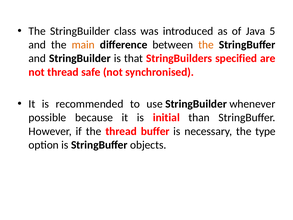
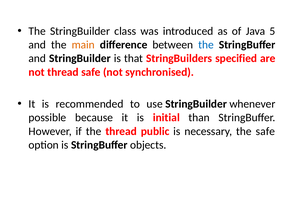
the colour: orange -> blue (206, 45)
buffer: buffer -> public (155, 131)
the type: type -> safe (265, 131)
